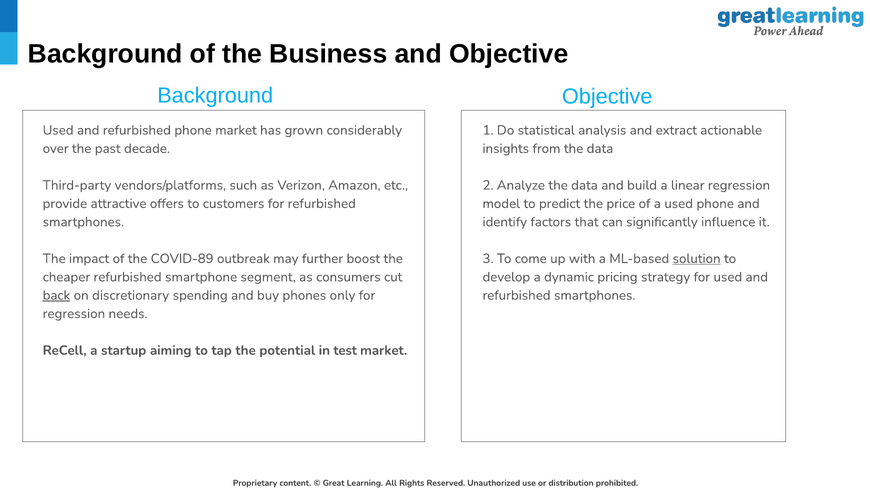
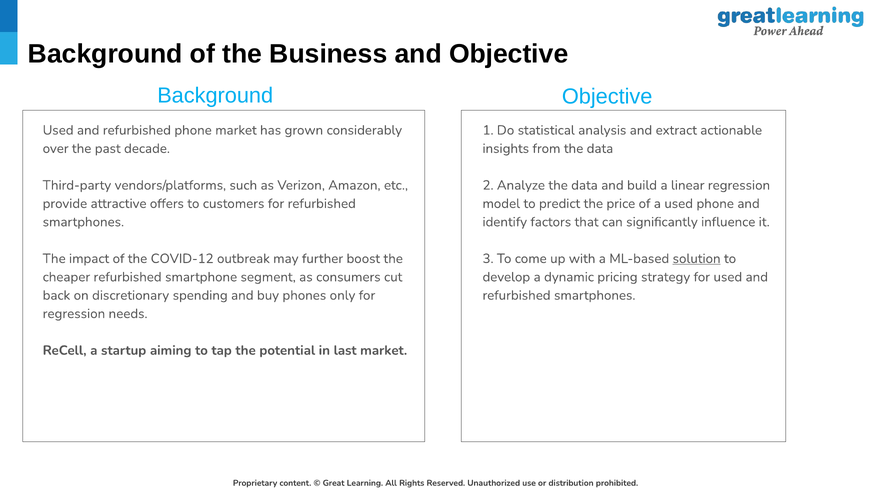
COVID-89: COVID-89 -> COVID-12 (182, 258)
back underline: present -> none (56, 295)
test: test -> last (345, 350)
